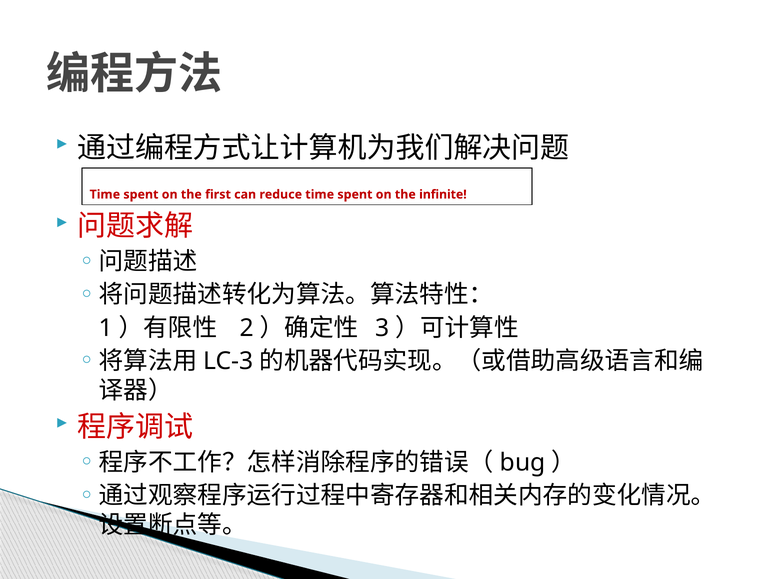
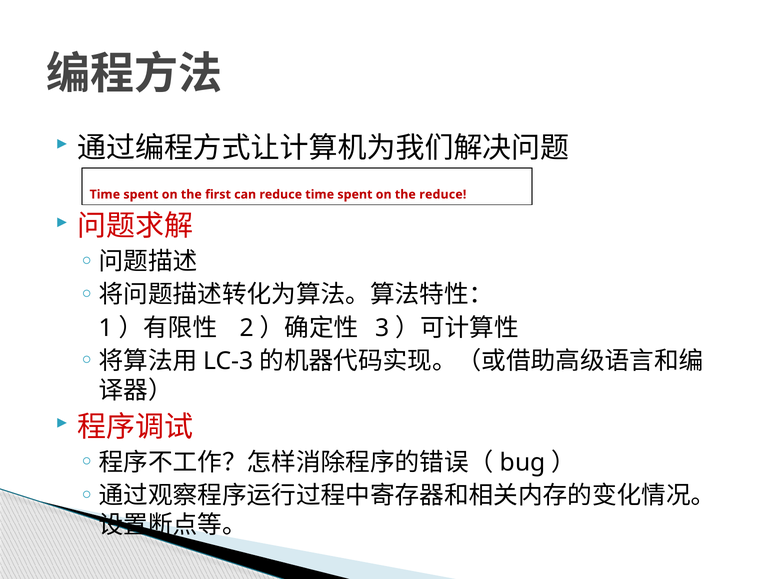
the infinite: infinite -> reduce (443, 194)
